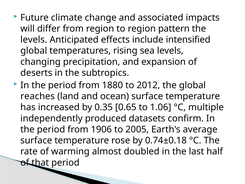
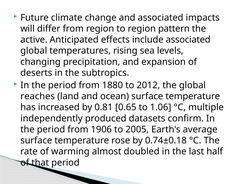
levels: levels -> active (34, 40)
include intensified: intensified -> associated (188, 40)
0.35: 0.35 -> 0.81 (104, 107)
